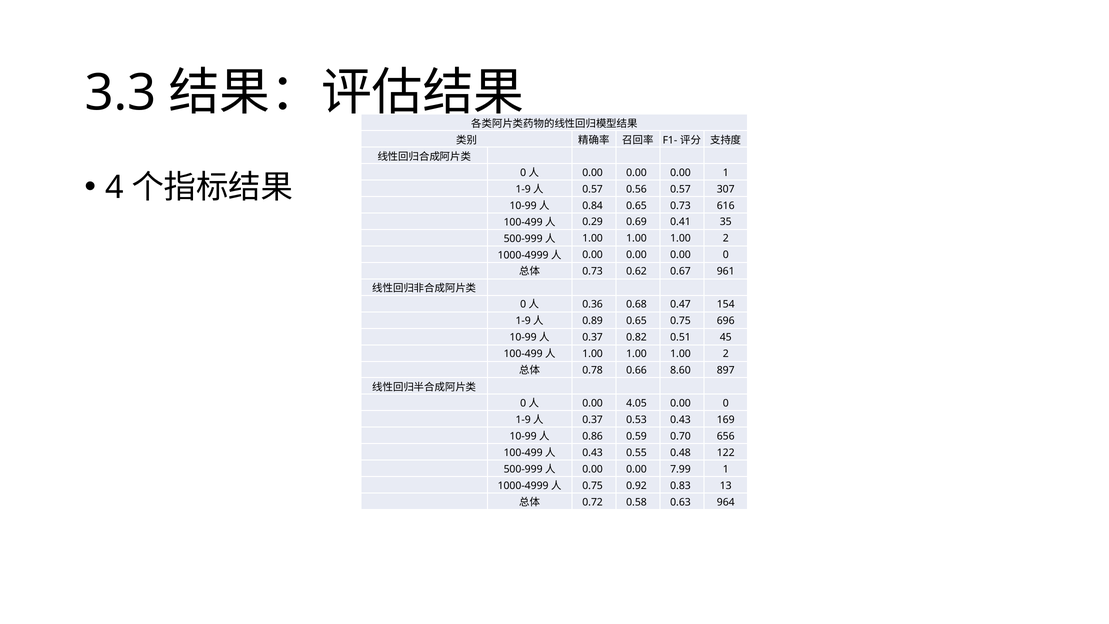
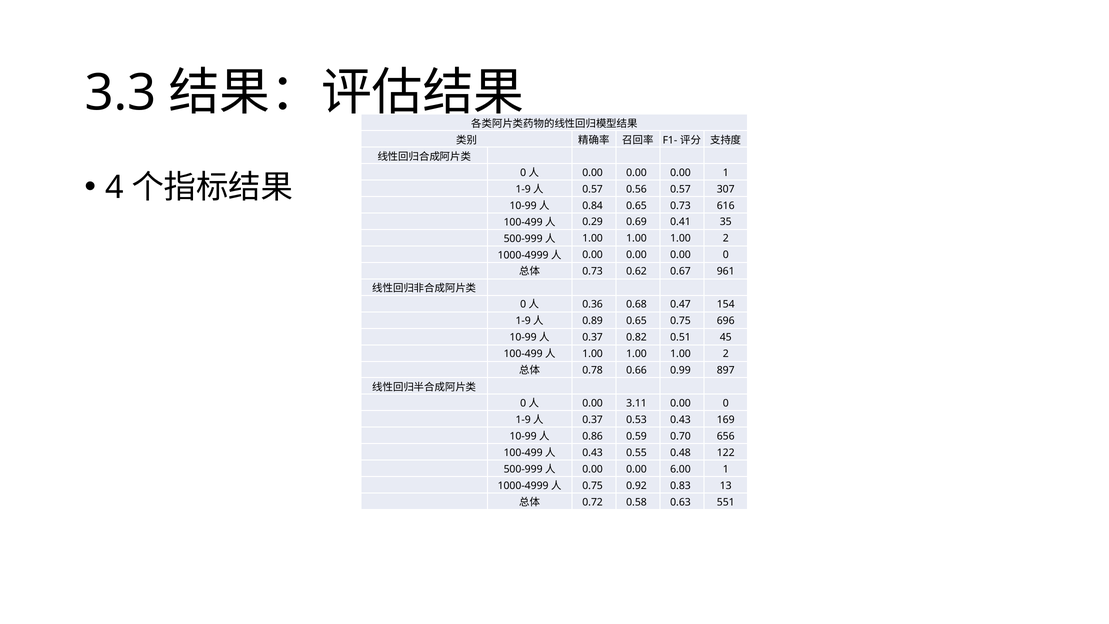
8.60: 8.60 -> 0.99 (680, 370)
4.05: 4.05 -> 3.11 (637, 403)
7.99: 7.99 -> 6.00 (680, 469)
964: 964 -> 551 (726, 502)
